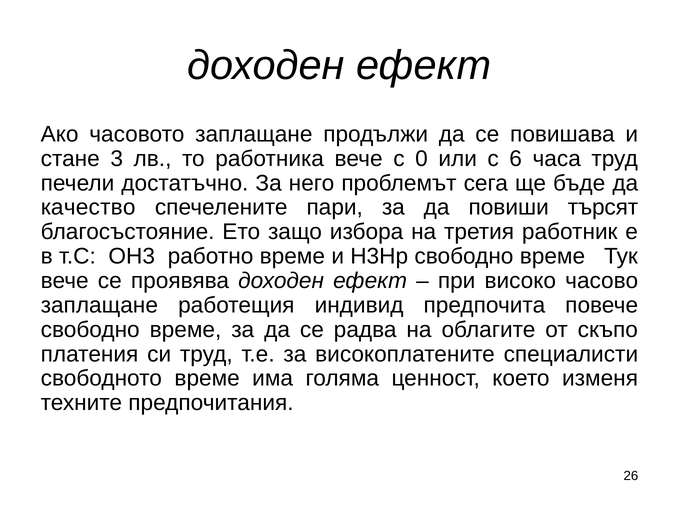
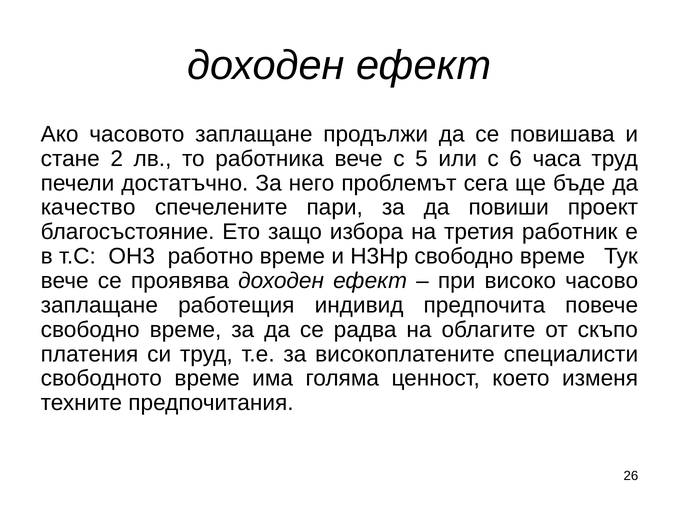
3: 3 -> 2 (117, 159)
0: 0 -> 5 (421, 159)
търсят: търсят -> проект (603, 208)
